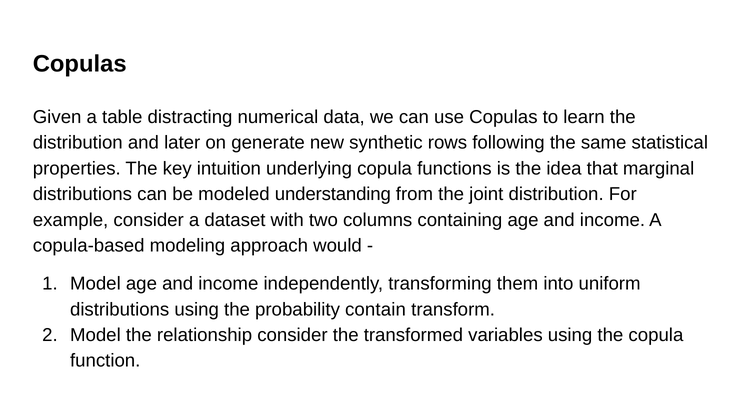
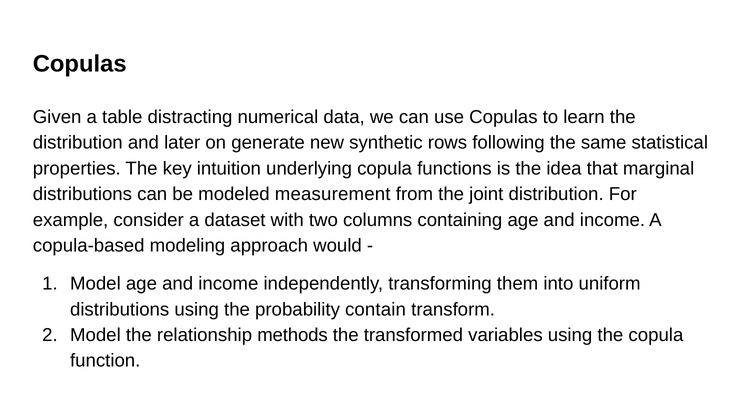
understanding: understanding -> measurement (333, 194)
relationship consider: consider -> methods (292, 335)
